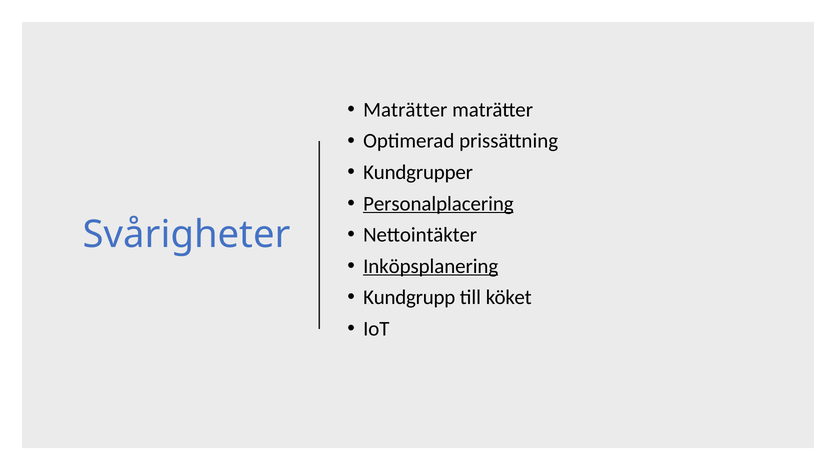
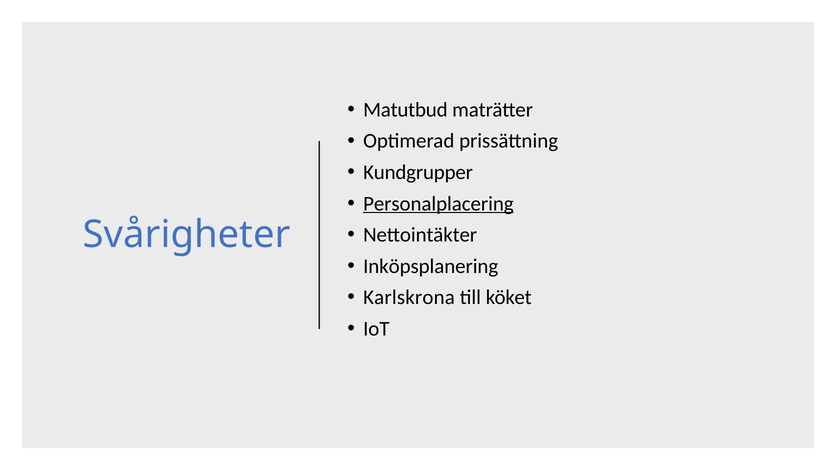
Maträtter: Maträtter -> Matutbud (405, 110)
Inköpsplanering underline: present -> none (431, 266)
Kundgrupp: Kundgrupp -> Karlskrona (409, 298)
